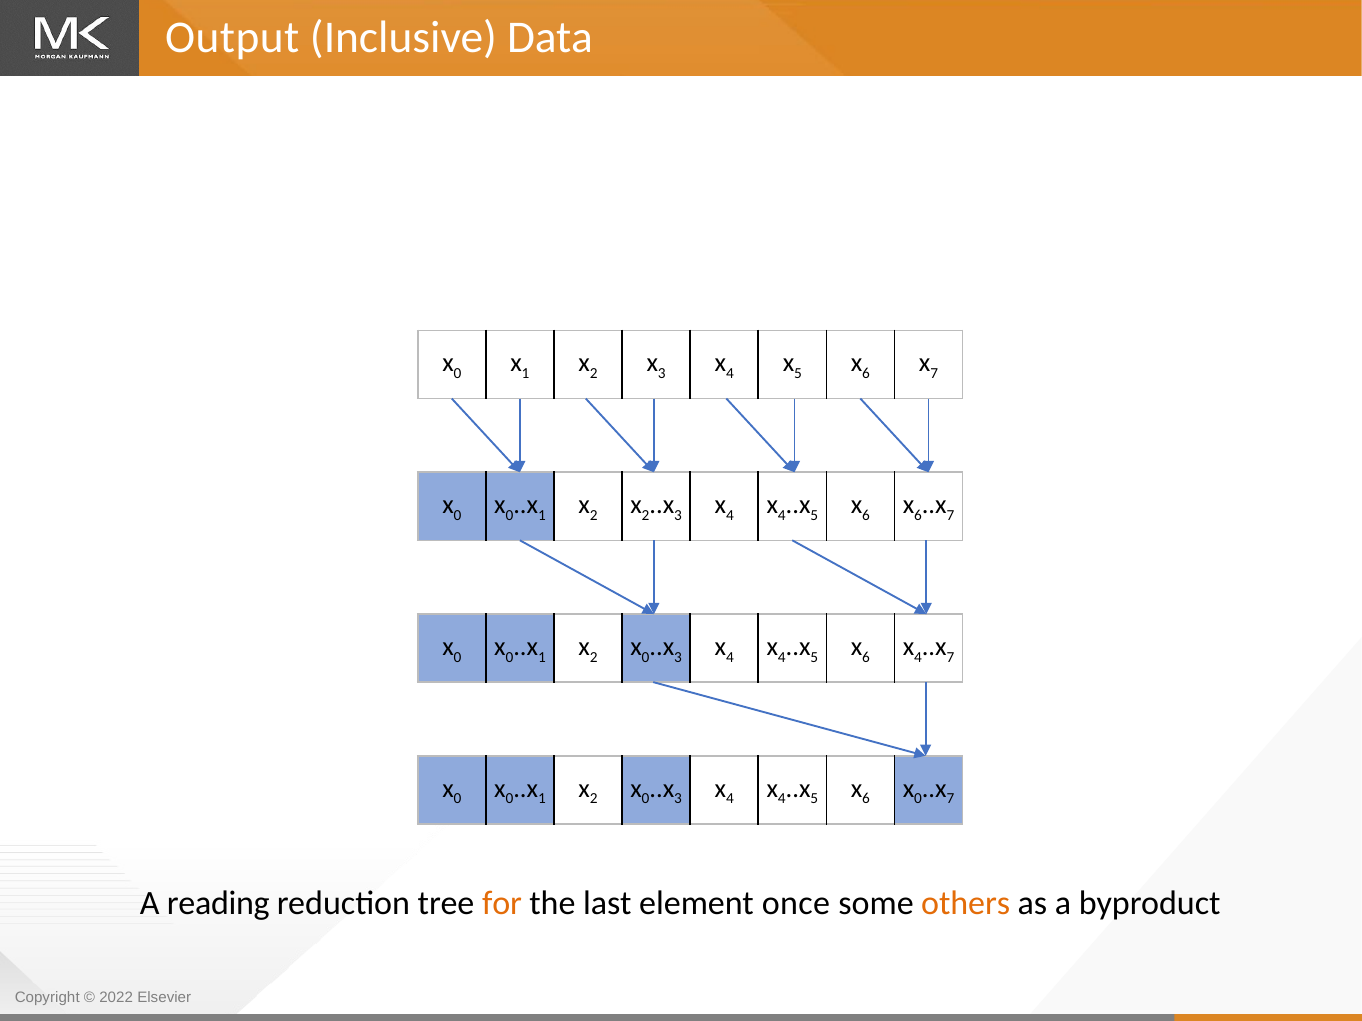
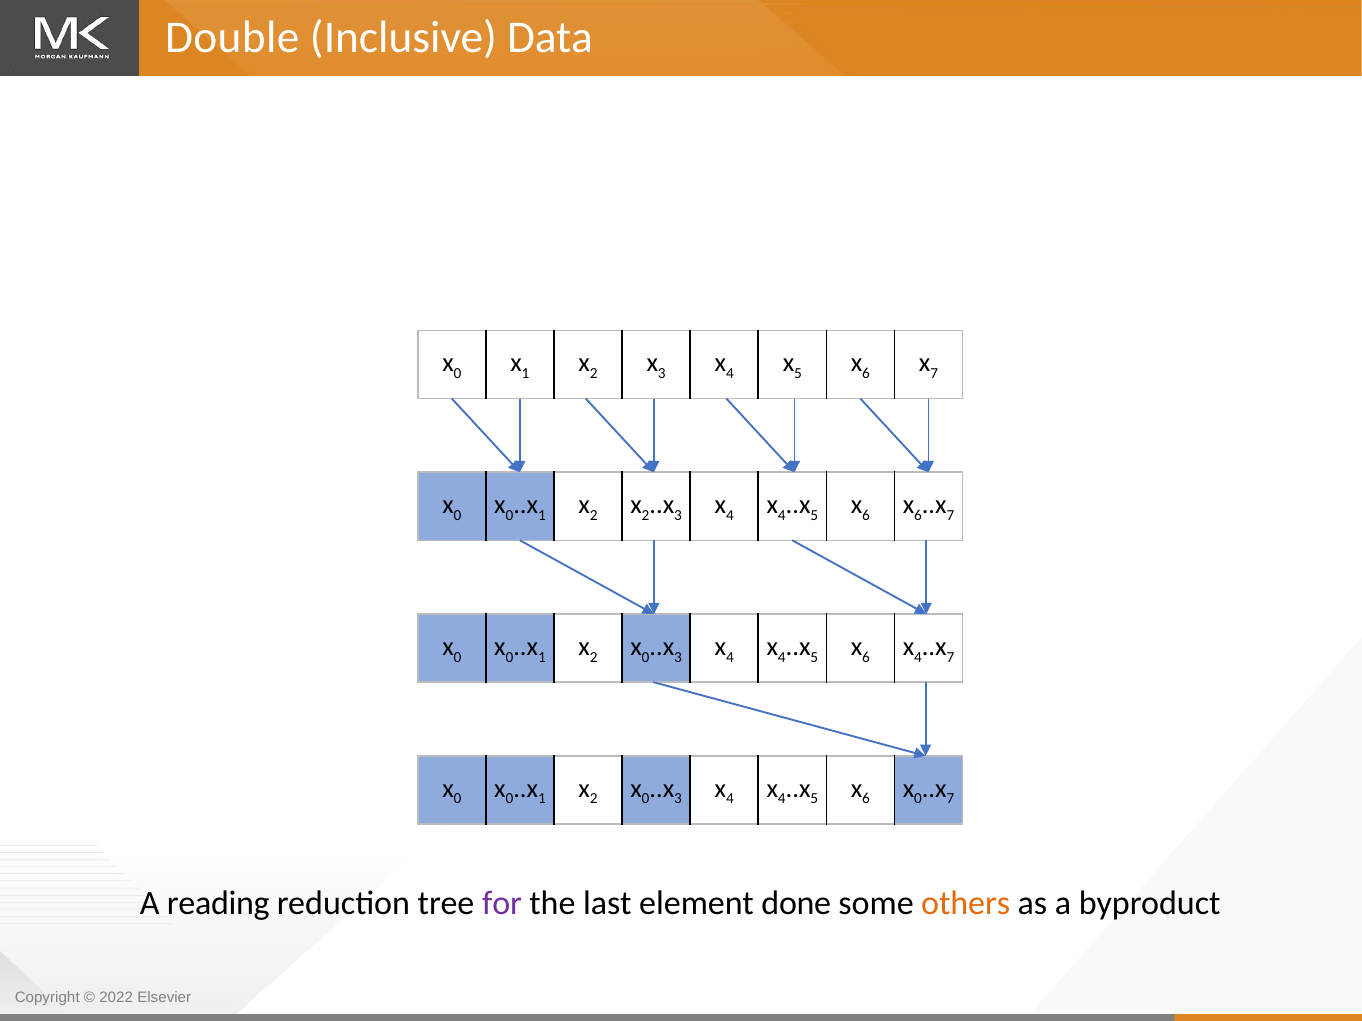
Output: Output -> Double (232, 38)
for colour: orange -> purple (502, 903)
once: once -> done (796, 903)
